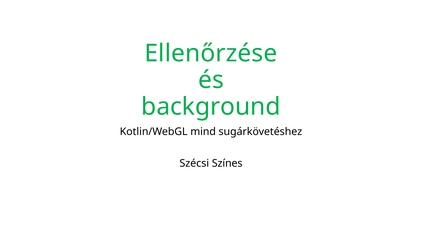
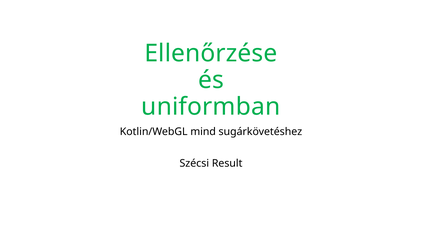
background: background -> uniformban (211, 107)
Színes: Színes -> Result (227, 163)
